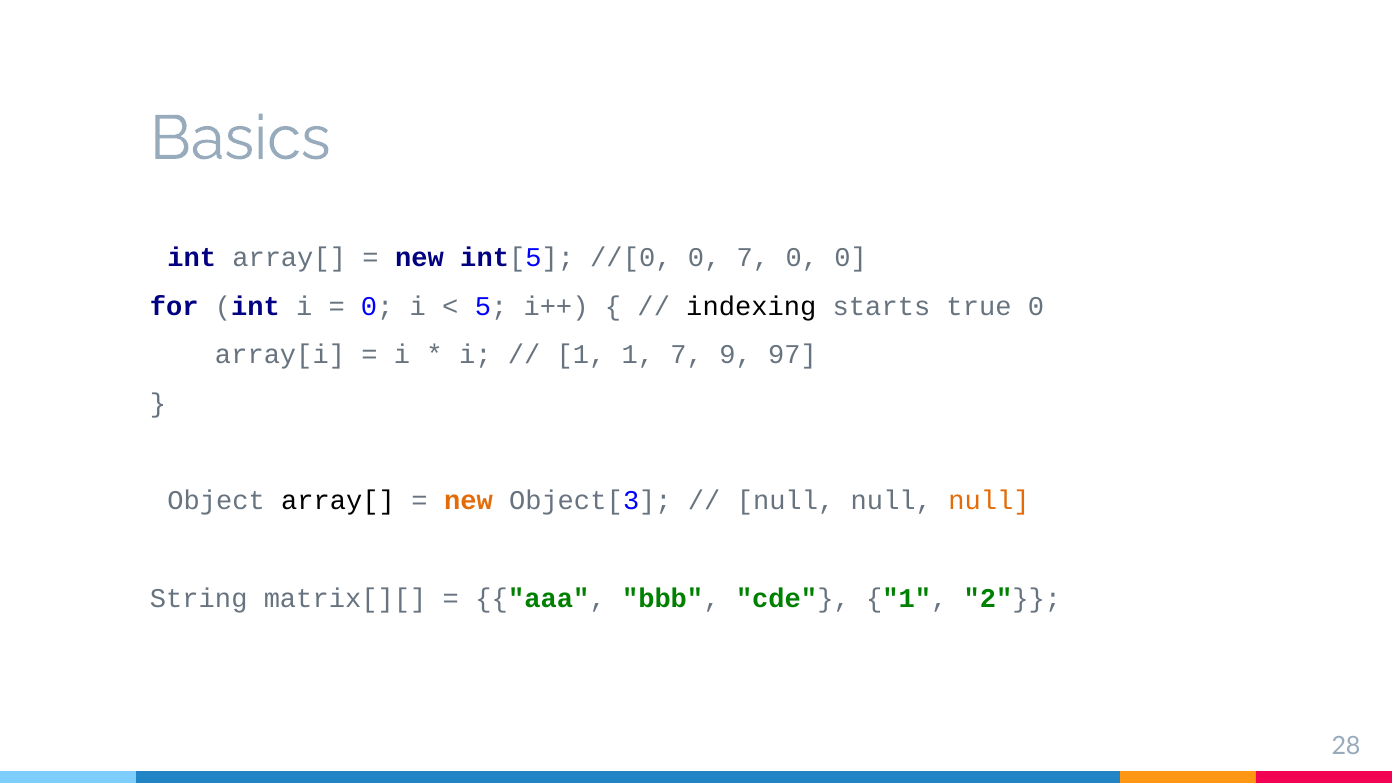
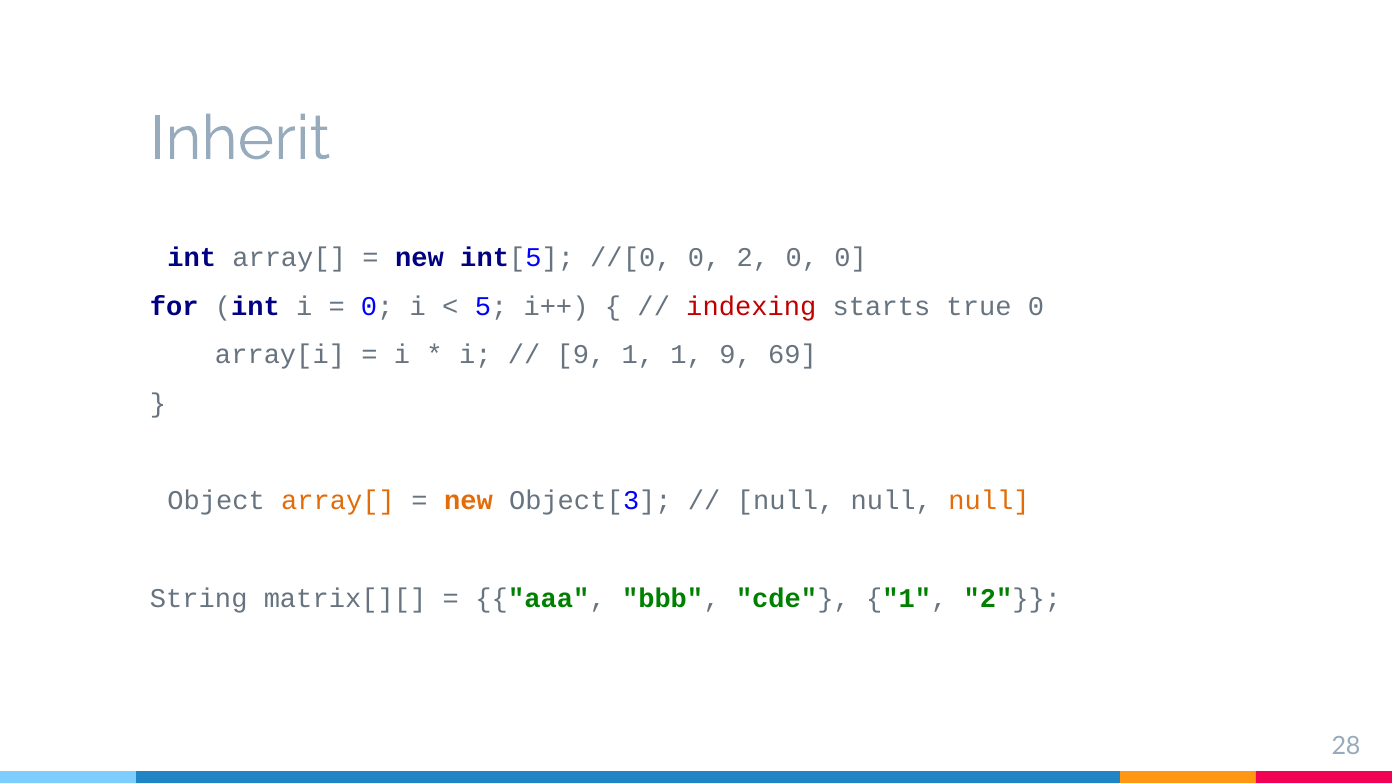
Basics: Basics -> Inherit (240, 138)
0 7: 7 -> 2 (753, 257)
indexing colour: black -> red (751, 306)
1: 1 -> 9 (581, 355)
1 7: 7 -> 1 (687, 355)
97: 97 -> 69 (793, 355)
array[ colour: black -> orange (338, 501)
